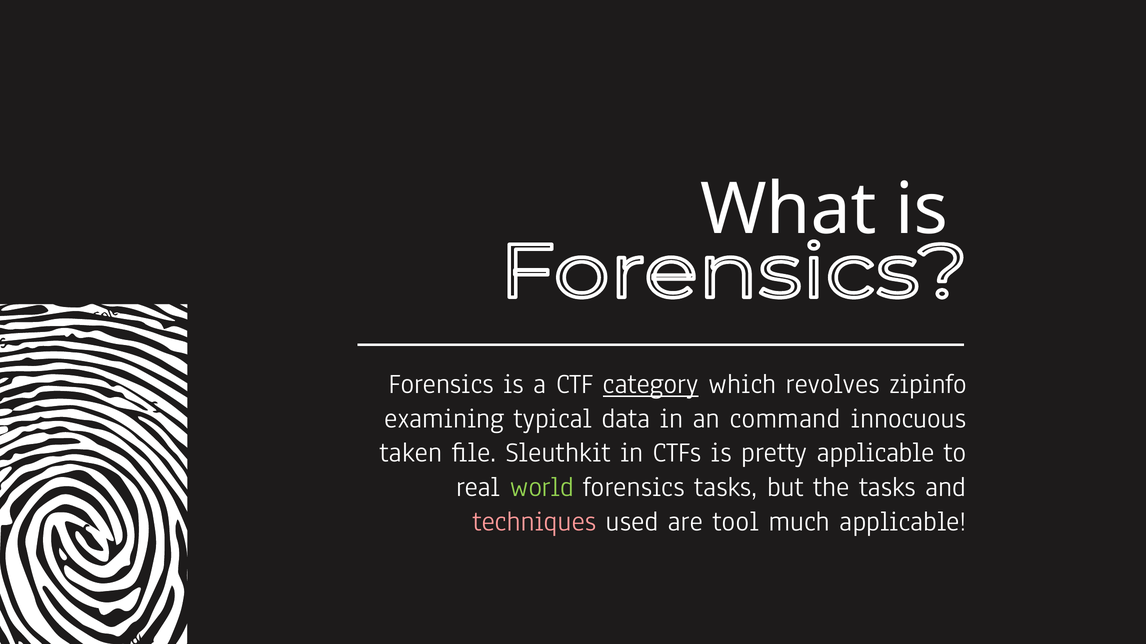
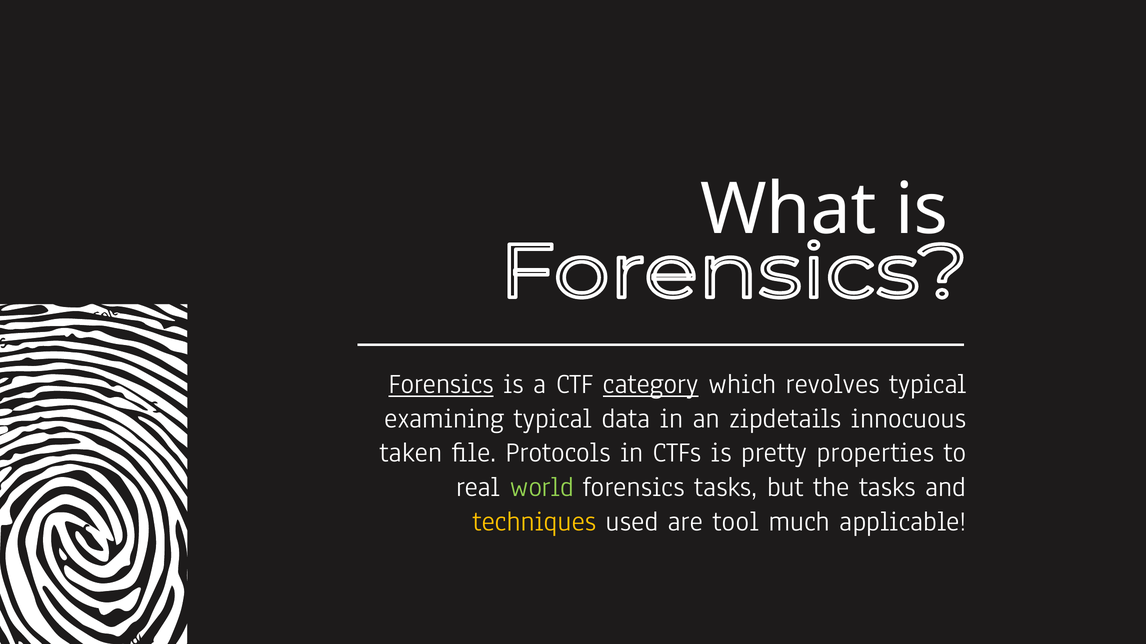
Forensics underline: none -> present (441, 384)
revolves zipinfo: zipinfo -> typical (928, 384)
command: command -> zipdetails (785, 419)
Sleuthkit: Sleuthkit -> Protocols (558, 453)
pretty applicable: applicable -> properties (876, 453)
techniques colour: pink -> yellow (535, 522)
